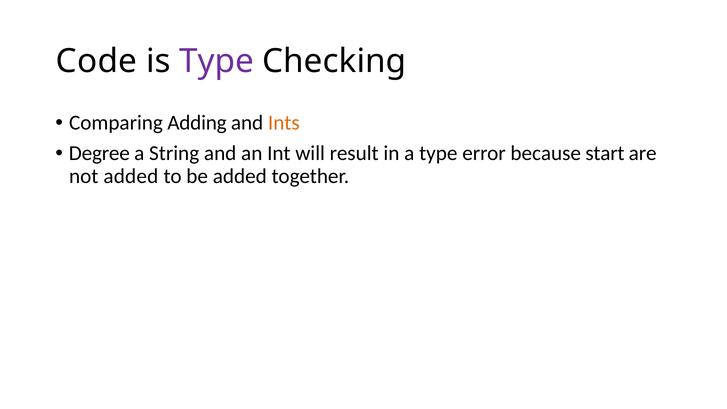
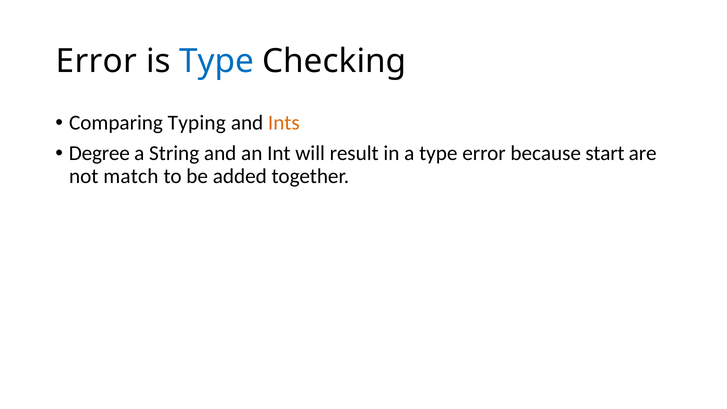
Code: Code -> Error (96, 61)
Type colour: purple -> blue (217, 61)
Adding: Adding -> Typing (197, 123)
not added: added -> match (131, 176)
